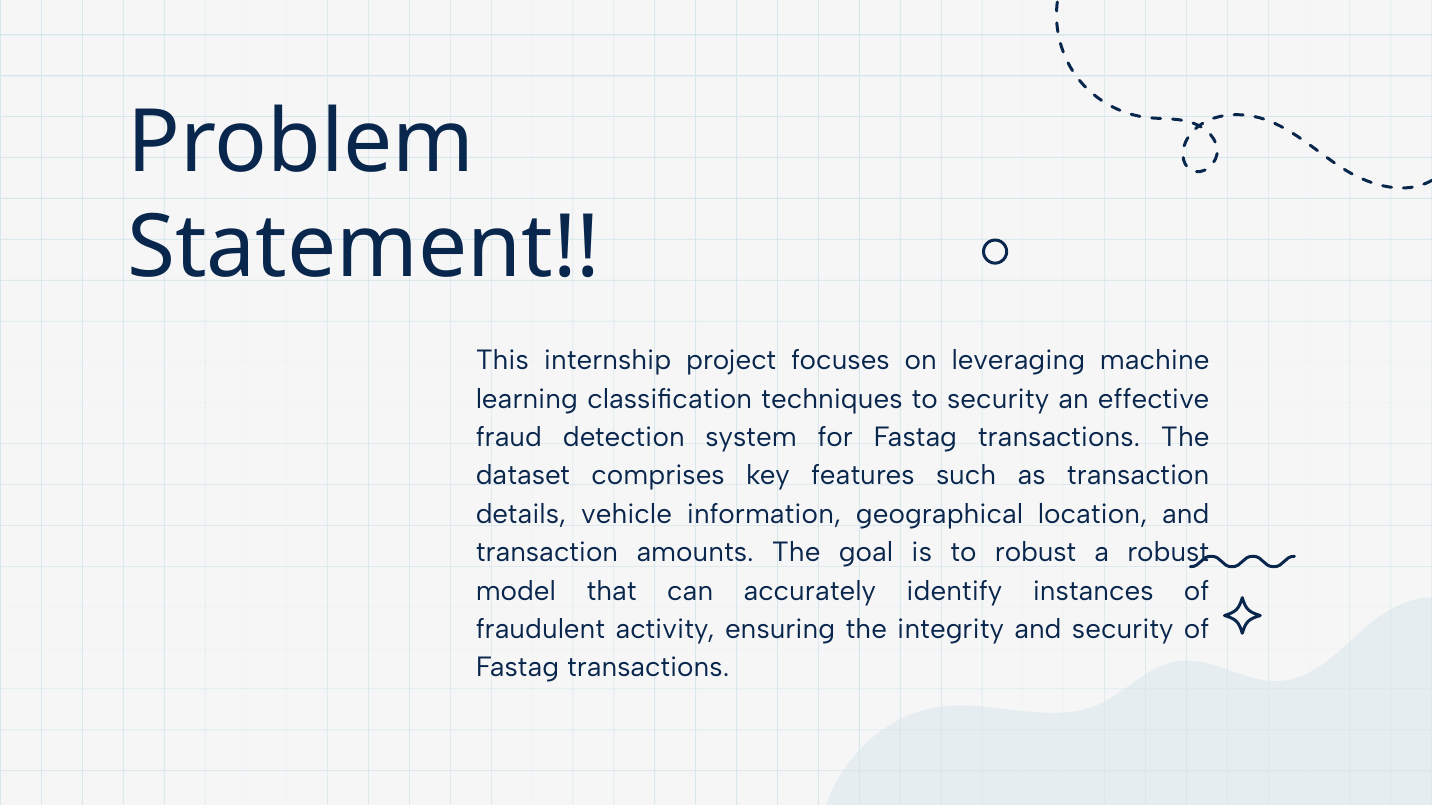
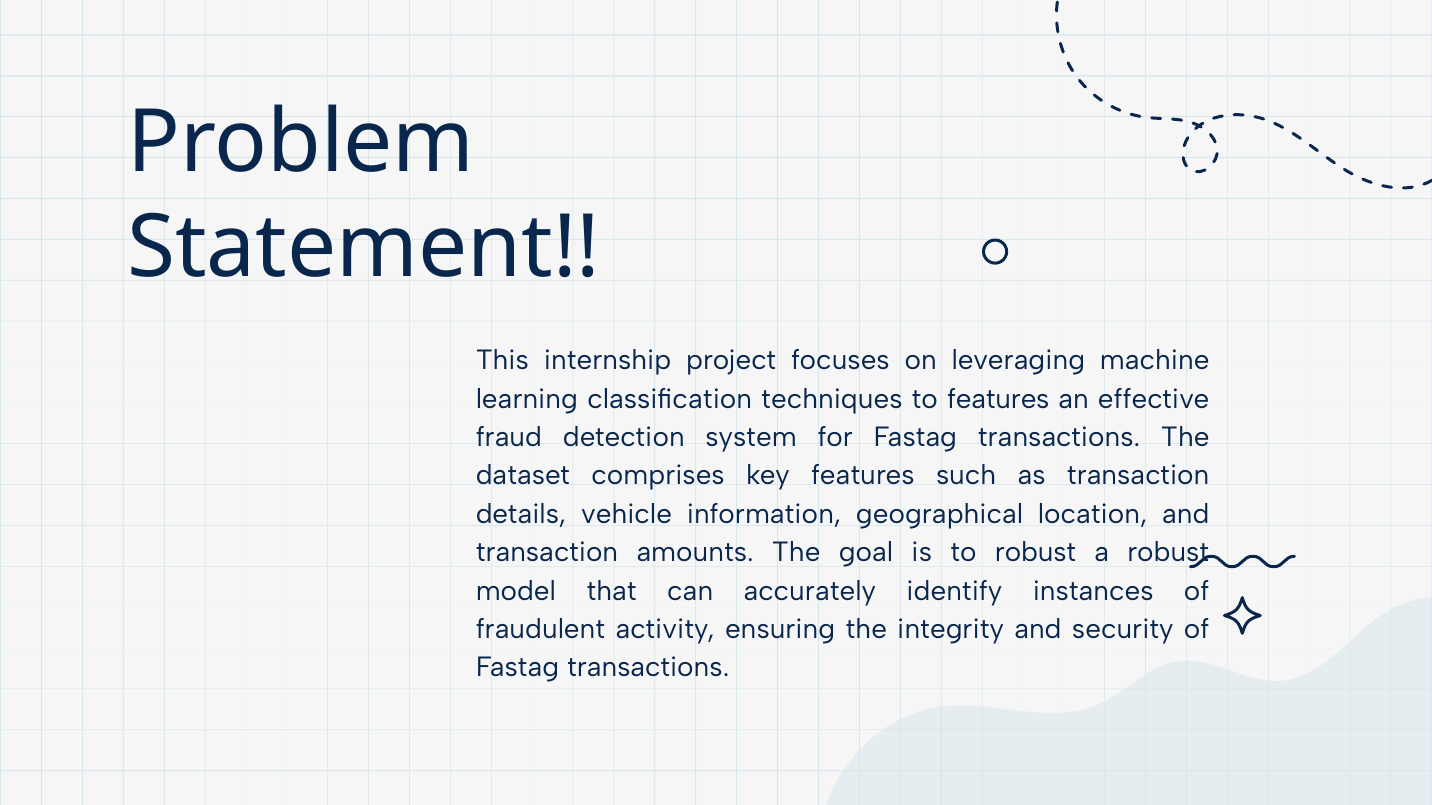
to security: security -> features (998, 399)
